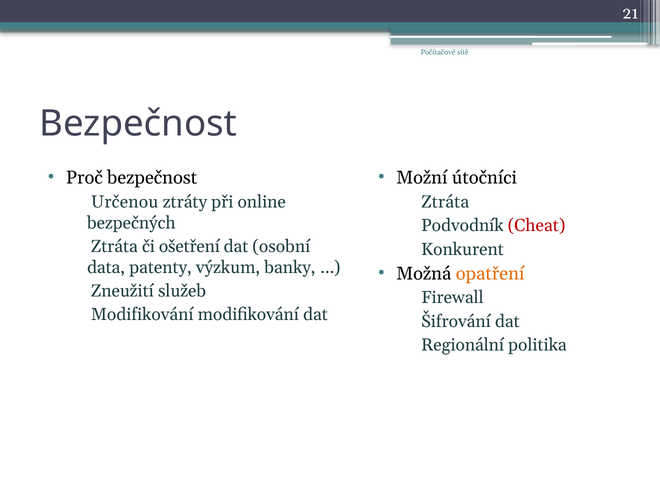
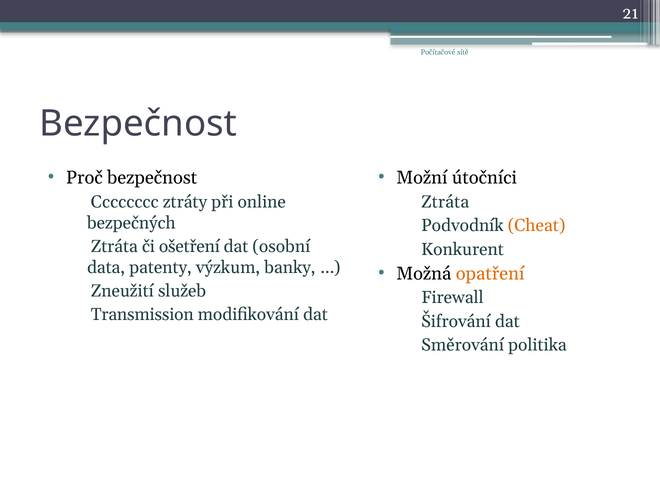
Určenou: Určenou -> Cccccccc (125, 202)
Cheat colour: red -> orange (537, 226)
Modifikování: Modifikování -> Transmission (142, 315)
Regionální: Regionální -> Směrování (463, 345)
